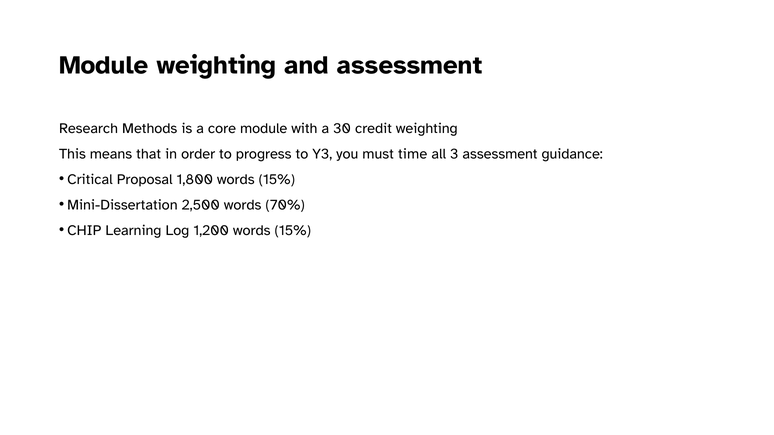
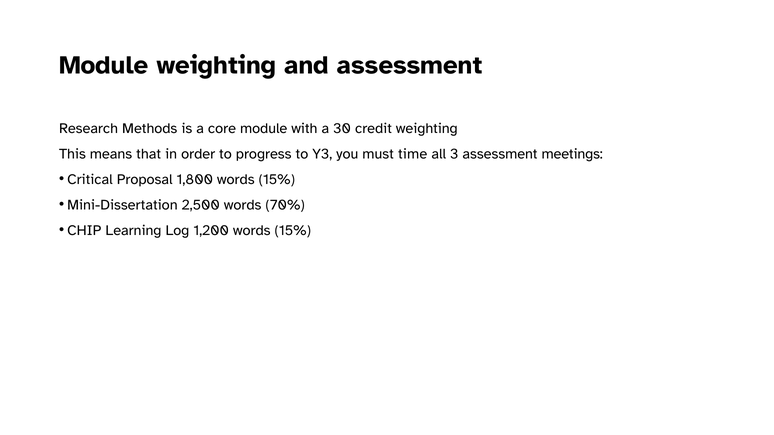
guidance: guidance -> meetings (572, 154)
